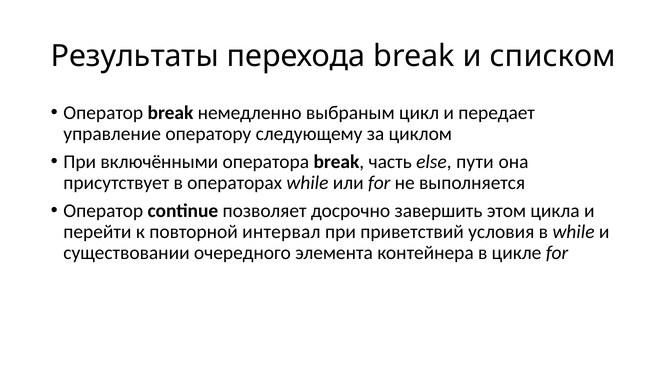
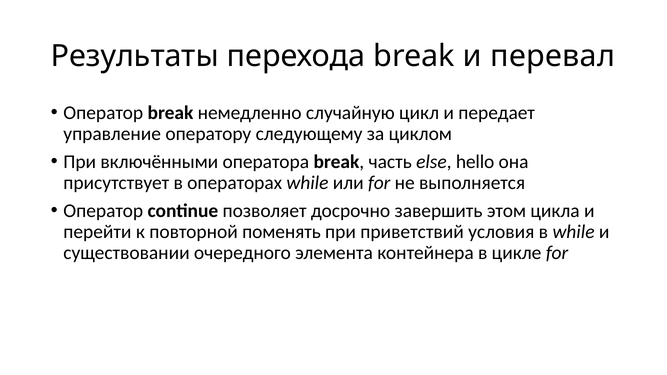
списком: списком -> перевал (553, 56)
выбраным: выбраным -> случайную (350, 113)
пути: пути -> hello (475, 162)
интервал: интервал -> поменять (281, 232)
